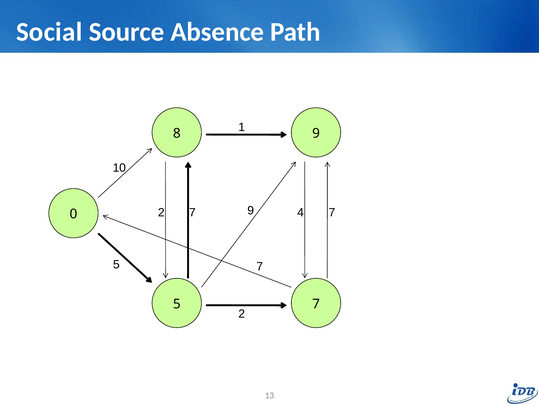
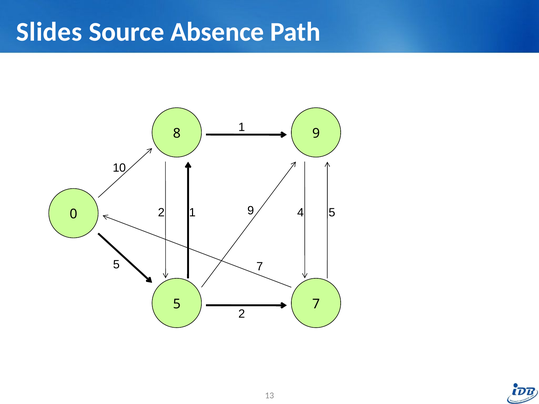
Social: Social -> Slides (49, 32)
7: 7 -> 1 (192, 213)
4 7: 7 -> 5 (332, 213)
